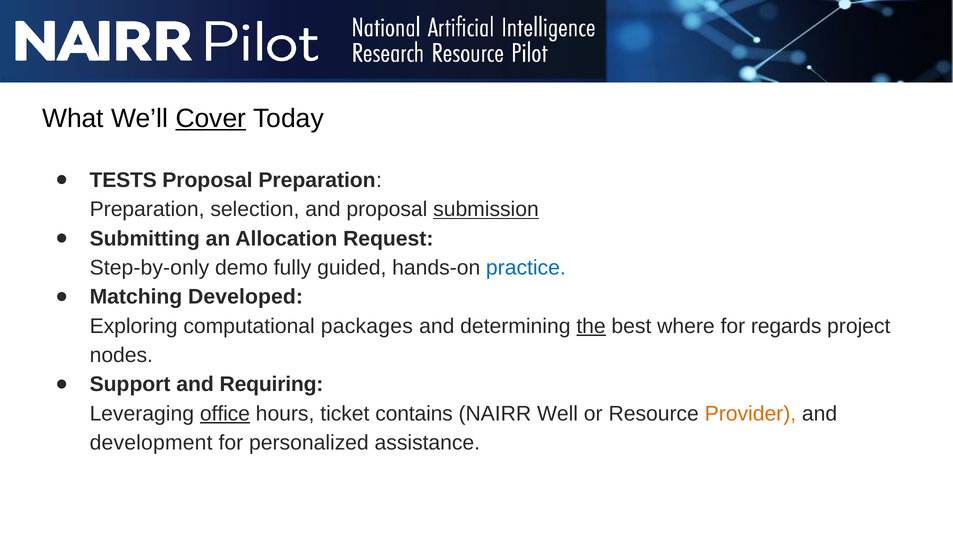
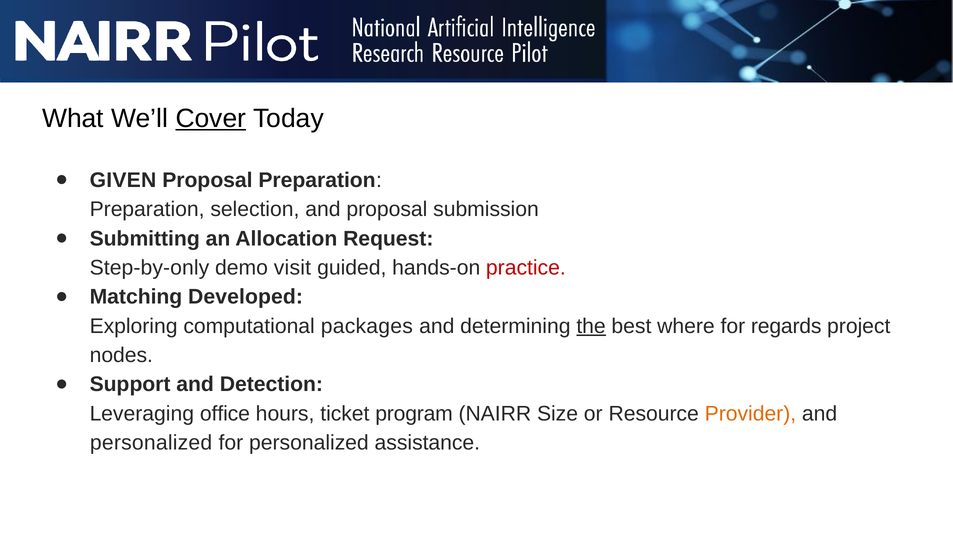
TESTS: TESTS -> GIVEN (123, 180)
submission underline: present -> none (486, 209)
fully: fully -> visit (292, 268)
practice colour: blue -> red (526, 268)
Requiring: Requiring -> Detection (271, 385)
office underline: present -> none (225, 414)
contains: contains -> program (414, 414)
Well: Well -> Size (558, 414)
development: development -> personalized (151, 443)
